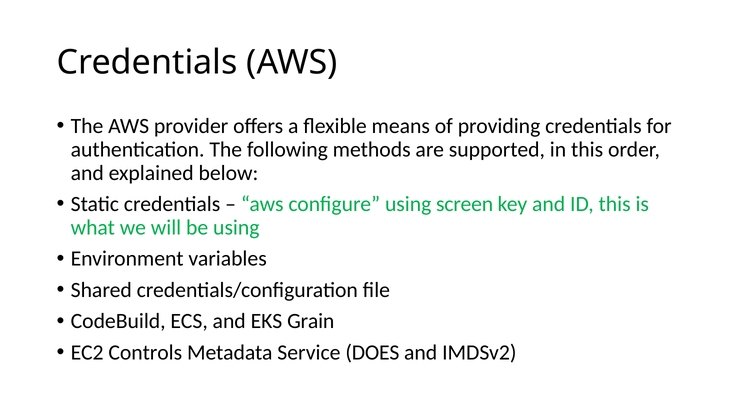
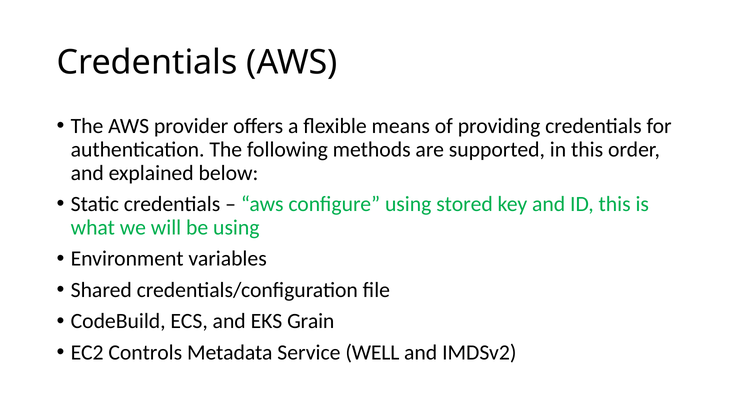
screen: screen -> stored (465, 204)
DOES: DOES -> WELL (372, 352)
